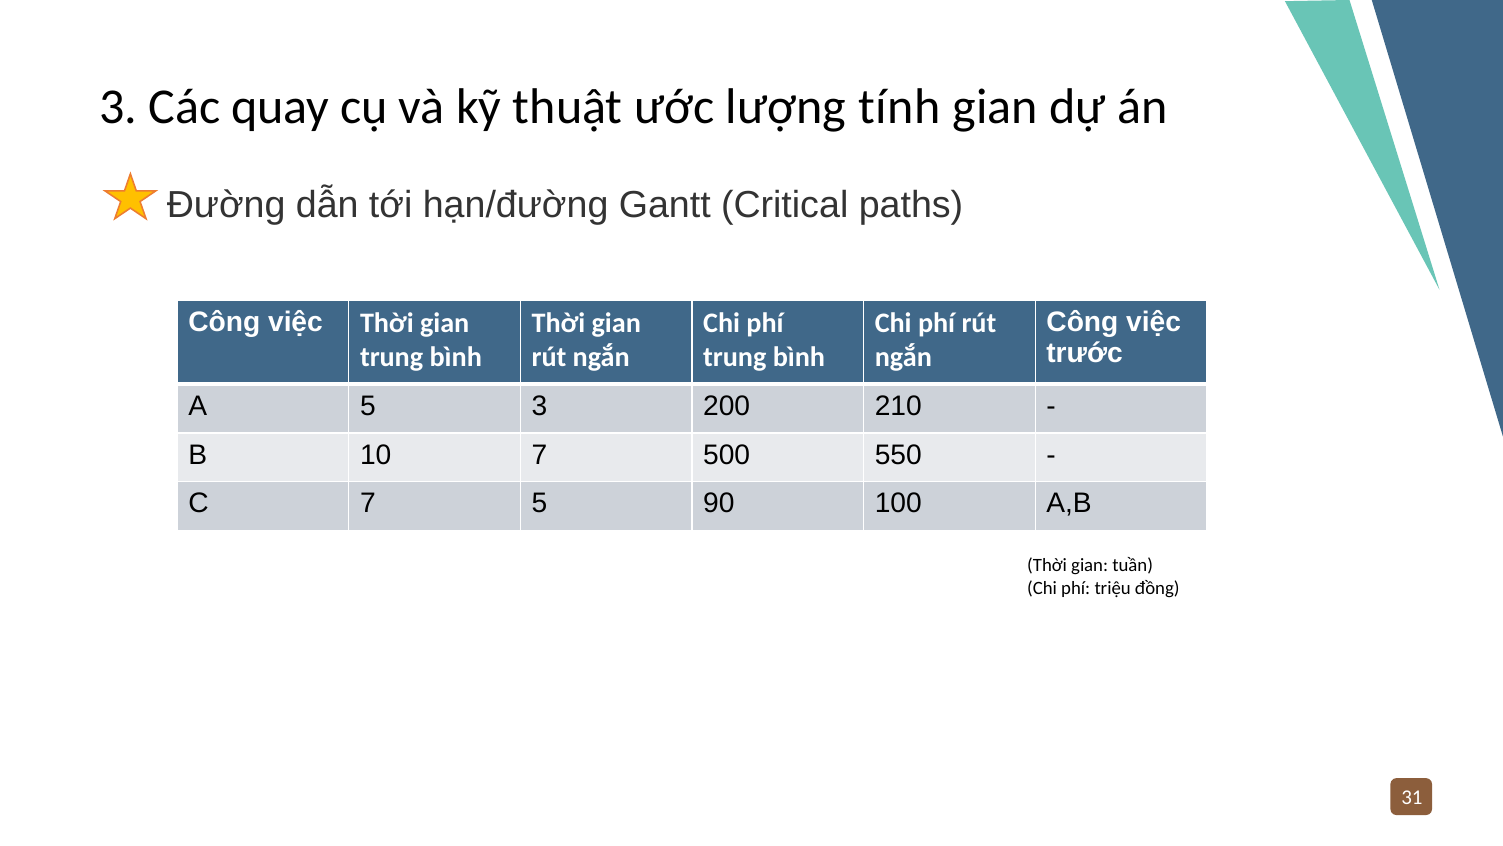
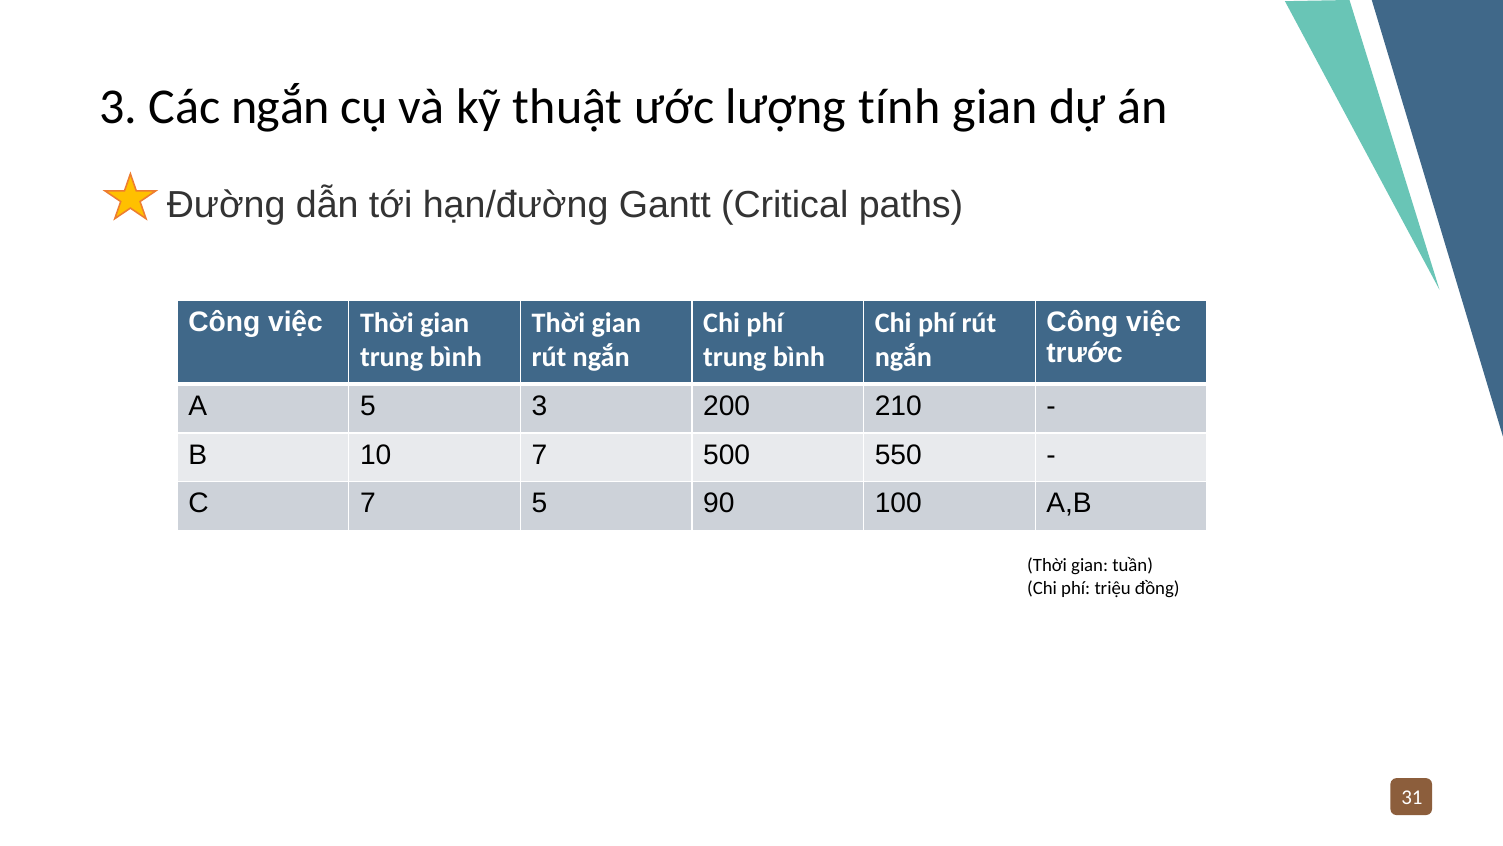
Các quay: quay -> ngắn (281, 107)
